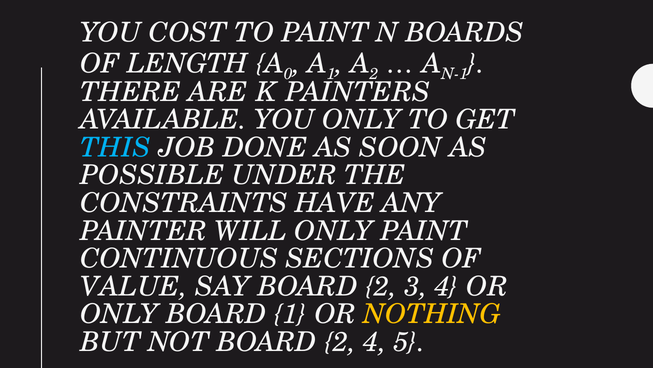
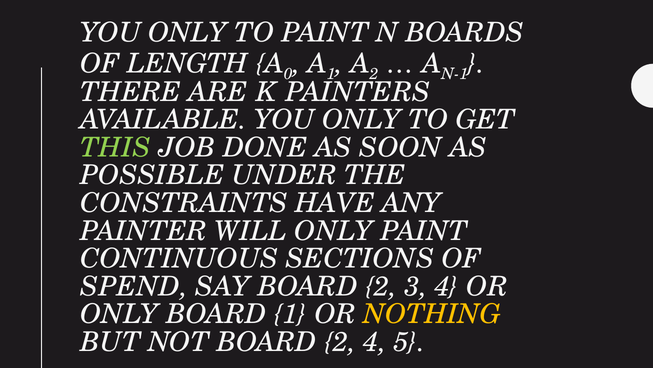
COST: COST -> ONLY (188, 33)
THIS colour: light blue -> light green (116, 147)
VALUE: VALUE -> SPEND (134, 286)
